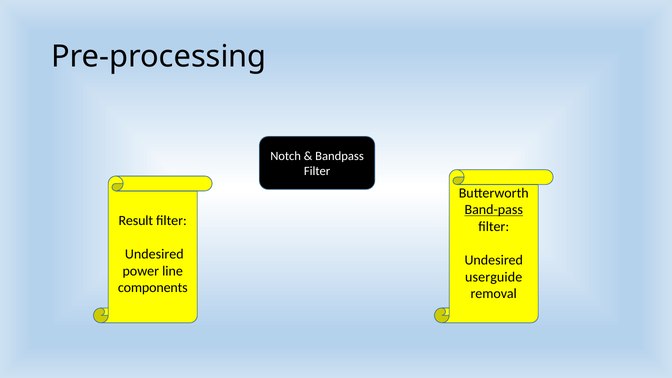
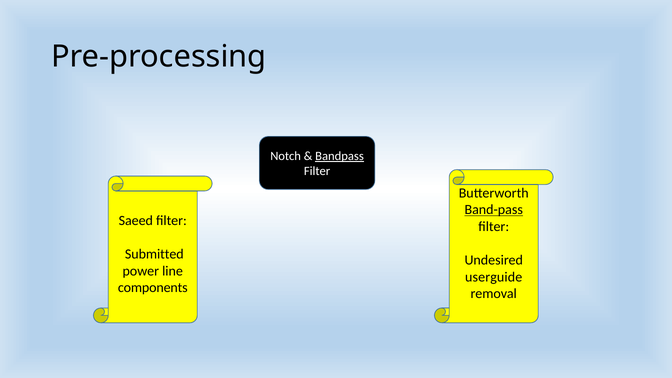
Bandpass underline: none -> present (340, 156)
Result: Result -> Saeed (136, 221)
Undesired: Undesired -> Submitted (154, 254)
